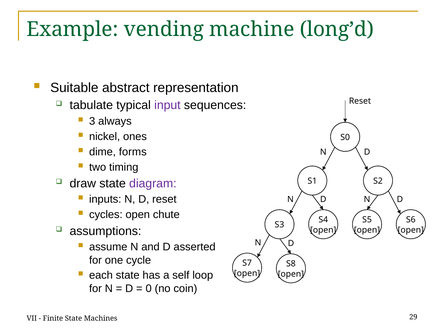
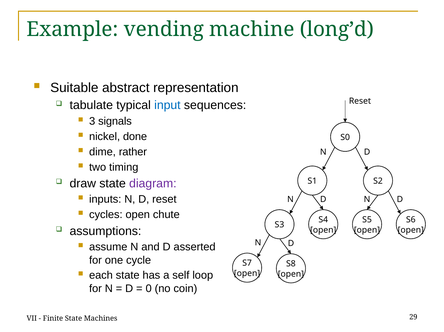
input colour: purple -> blue (167, 105)
always: always -> signals (115, 121)
ones: ones -> done (135, 137)
forms: forms -> rather (133, 152)
